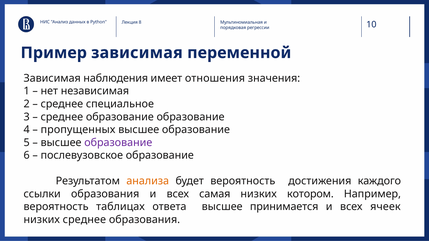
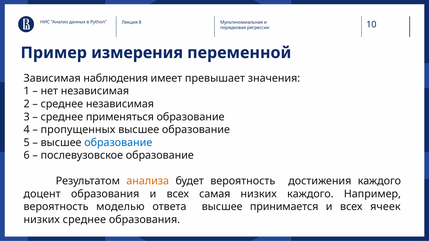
Пример зависимая: зависимая -> измерения (137, 53)
отношения: отношения -> превышает (215, 78)
среднее специальное: специальное -> независимая (120, 104)
среднее образование: образование -> применяться (120, 117)
образование colour: purple -> blue (118, 143)
ссылки: ссылки -> доцент (42, 194)
низких котором: котором -> каждого (310, 194)
таблицах: таблицах -> моделью (120, 207)
